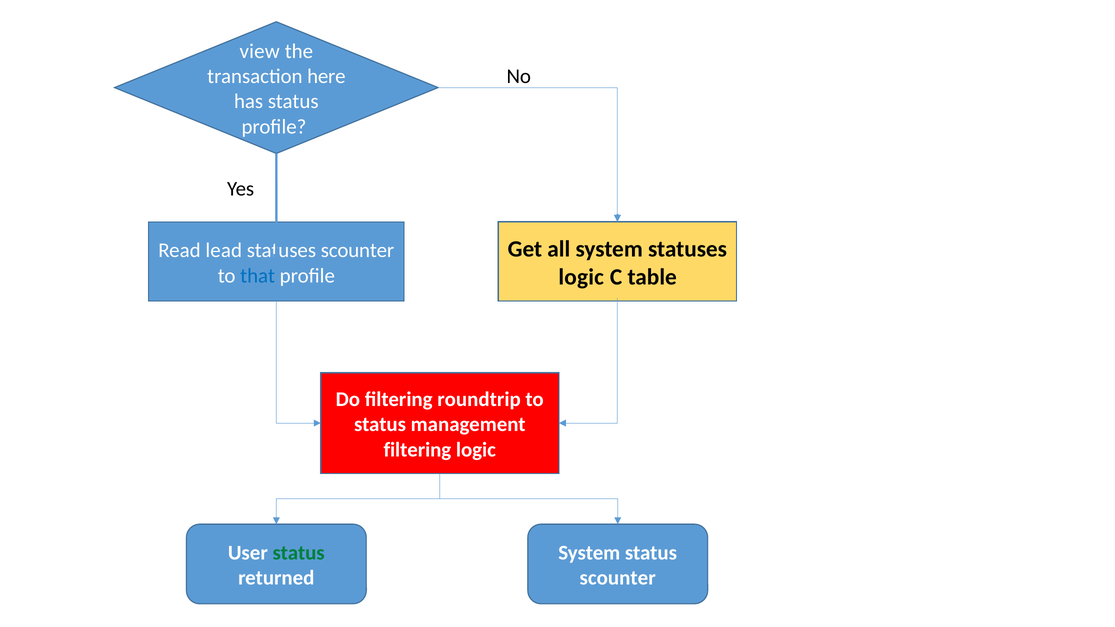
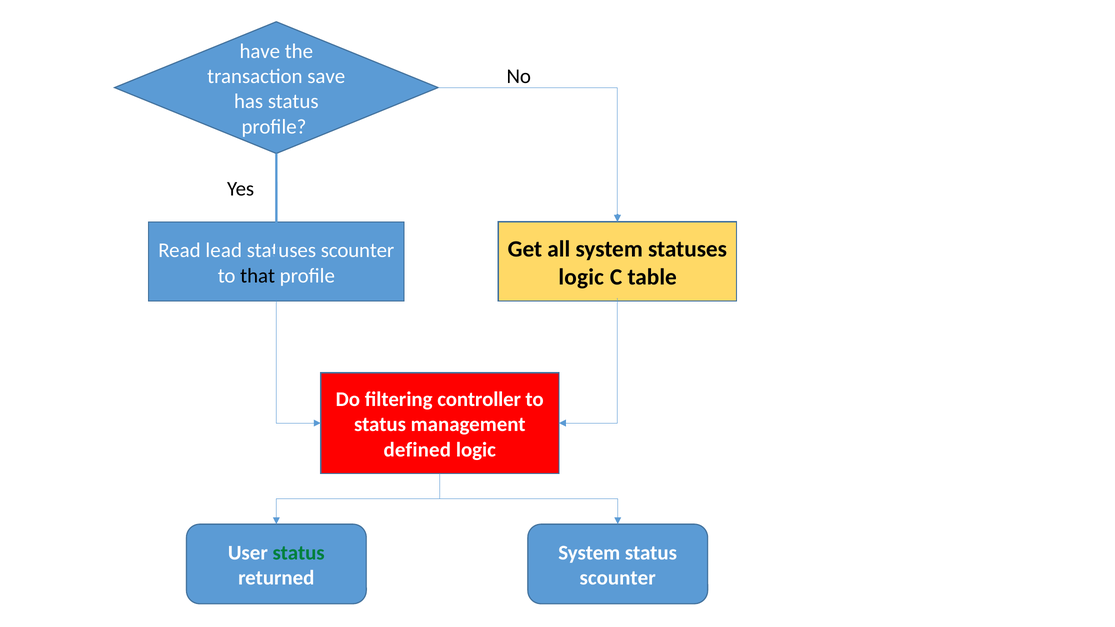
view: view -> have (260, 51)
here: here -> save (326, 77)
that colour: blue -> black (258, 276)
roundtrip: roundtrip -> controller (479, 400)
filtering: filtering -> defined (417, 450)
